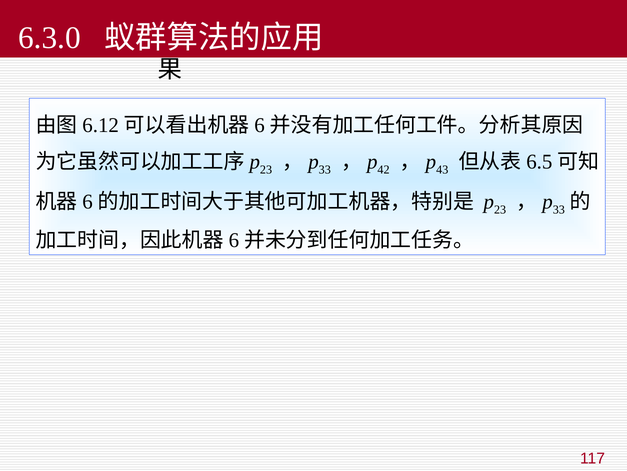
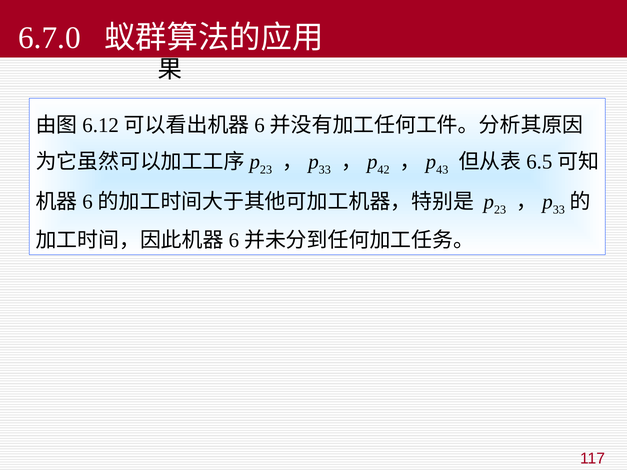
6.3.0: 6.3.0 -> 6.7.0 (50, 38)
